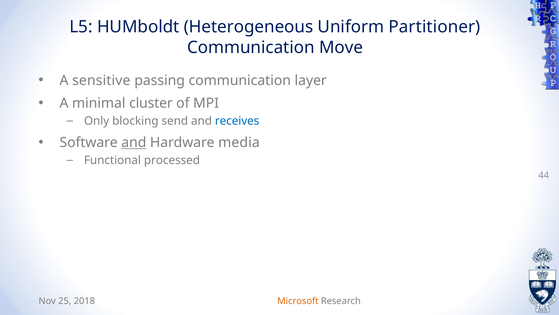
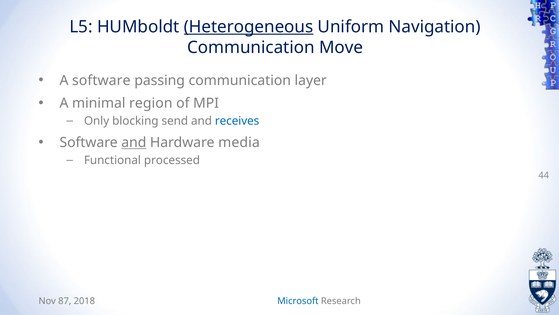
Heterogeneous underline: none -> present (249, 27)
Partitioner: Partitioner -> Navigation (435, 27)
A sensitive: sensitive -> software (101, 80)
cluster: cluster -> region (151, 103)
25: 25 -> 87 (65, 300)
Microsoft colour: orange -> blue (298, 300)
